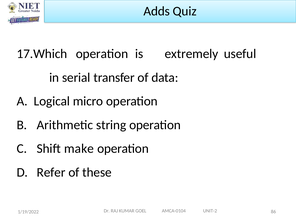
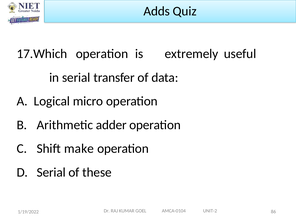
string: string -> adder (111, 125)
D Refer: Refer -> Serial (51, 172)
